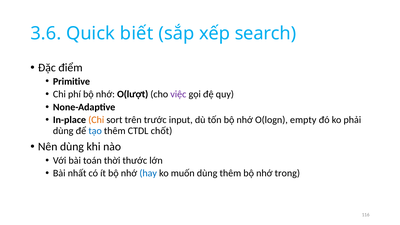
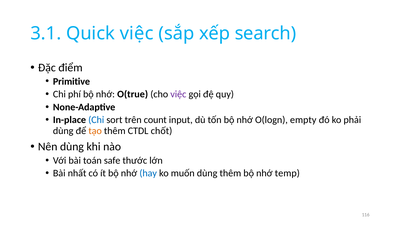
3.6: 3.6 -> 3.1 (46, 34)
Quick biết: biết -> việc (137, 34)
O(lượt: O(lượt -> O(true (133, 94)
Chỉ colour: orange -> blue (96, 120)
trước: trước -> count (155, 120)
tạo colour: blue -> orange (95, 131)
thời: thời -> safe (112, 160)
trong: trong -> temp (287, 173)
